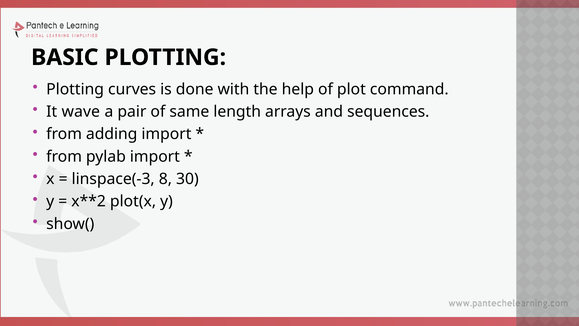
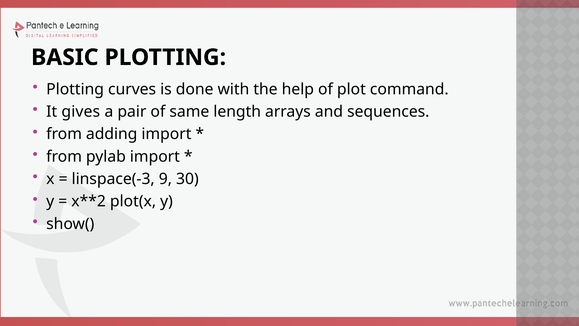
wave: wave -> gives (81, 112)
8: 8 -> 9 (165, 179)
